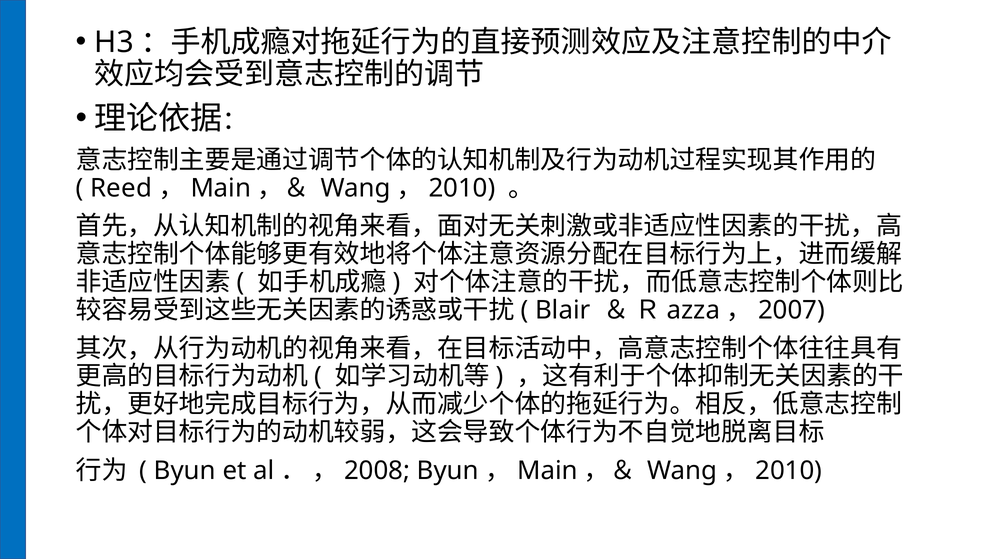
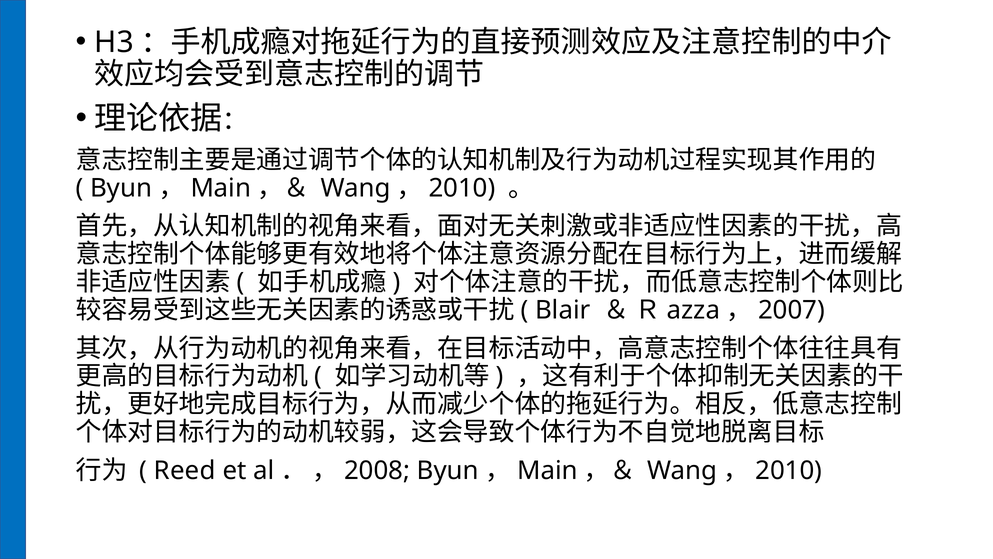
Reed: Reed -> Byun (121, 188)
Byun: Byun -> Reed (185, 470)
